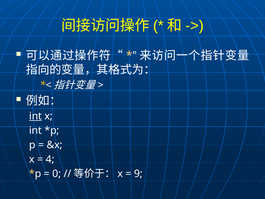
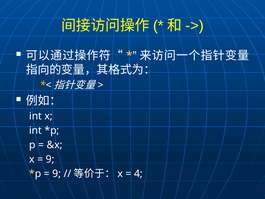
int underline: present -> none (36, 116)
4: 4 -> 9 (50, 159)
0: 0 -> 9 (57, 173)
9: 9 -> 4 (138, 173)
